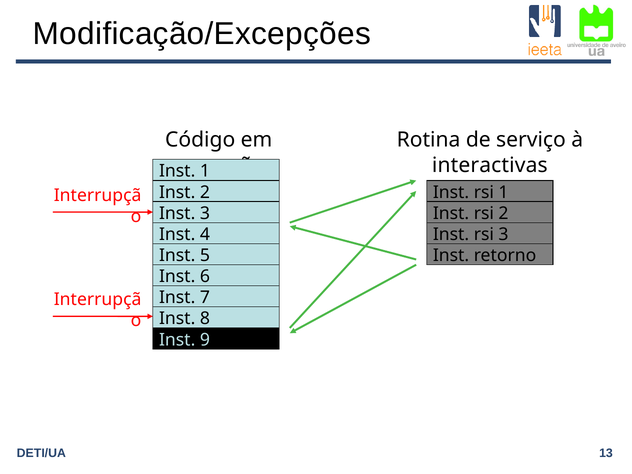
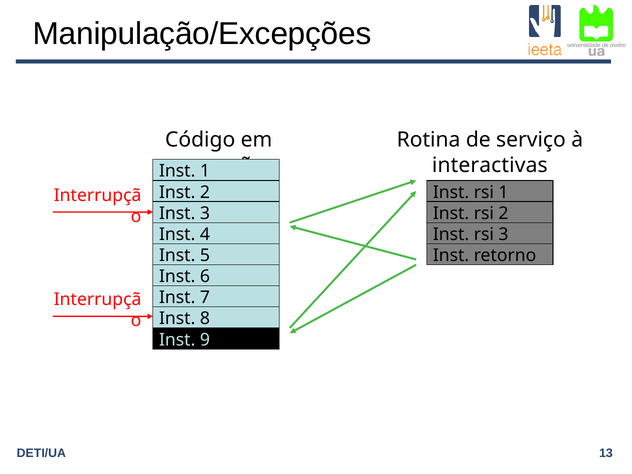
Modificação/Excepções: Modificação/Excepções -> Manipulação/Excepções (202, 34)
